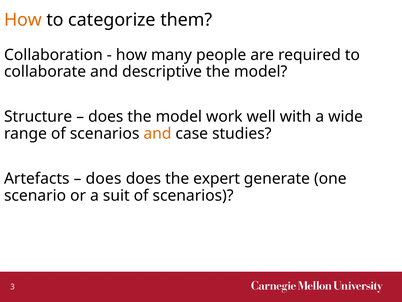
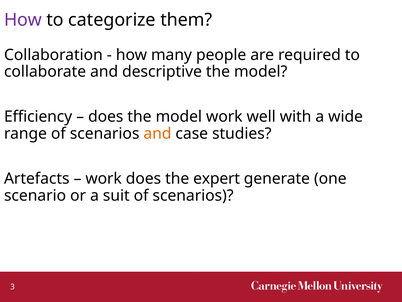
How colour: orange -> purple (23, 20)
Structure: Structure -> Efficiency (38, 117)
does: does -> work (104, 178)
